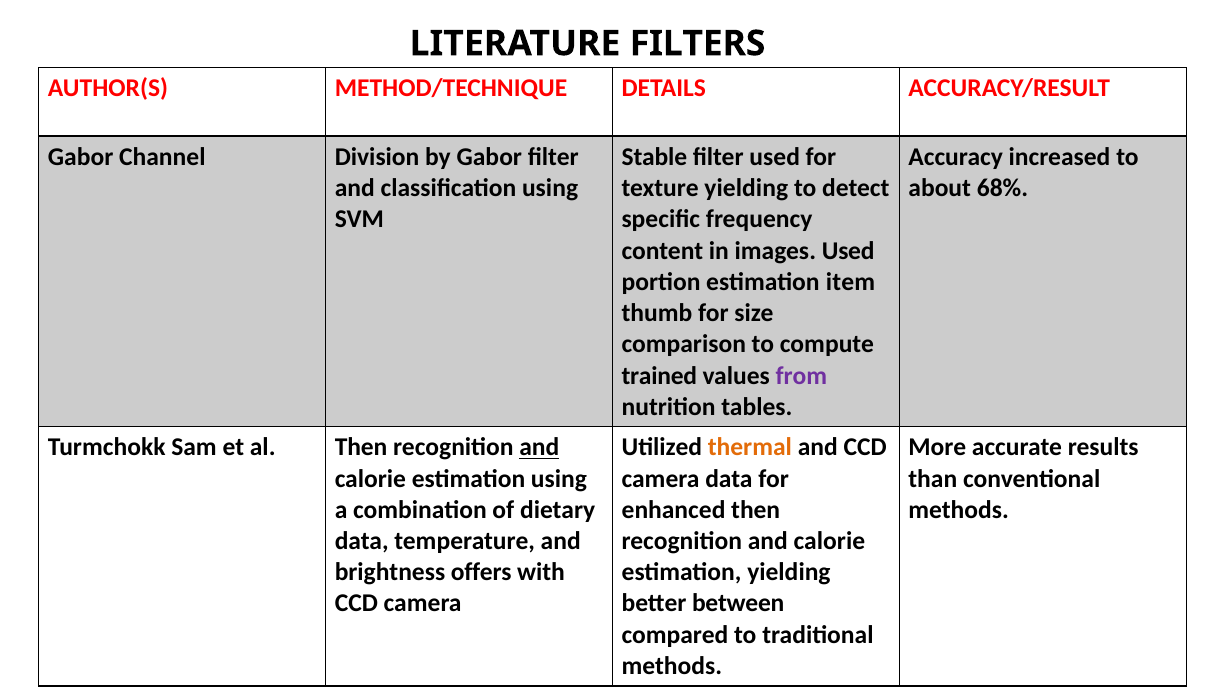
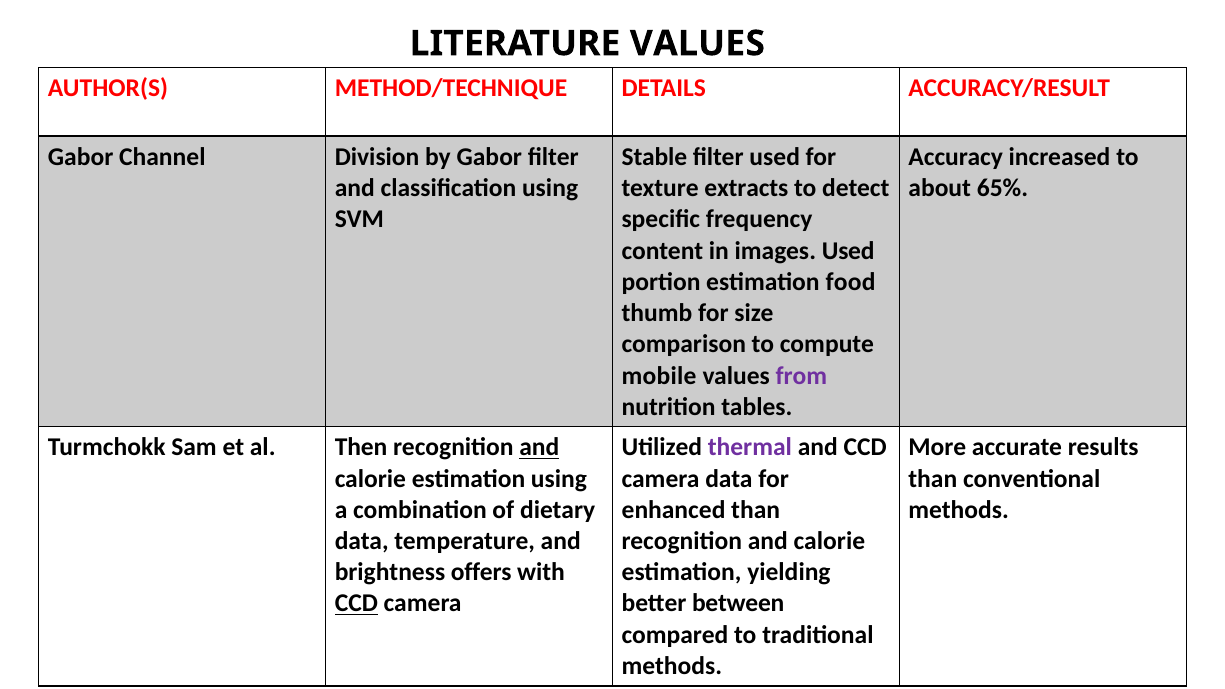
LITERATURE FILTERS: FILTERS -> VALUES (697, 43)
texture yielding: yielding -> extracts (746, 188)
68%: 68% -> 65% (1002, 188)
item: item -> food (851, 282)
trained: trained -> mobile (659, 376)
thermal colour: orange -> purple (750, 447)
enhanced then: then -> than (756, 510)
CCD underline: none -> present (356, 604)
